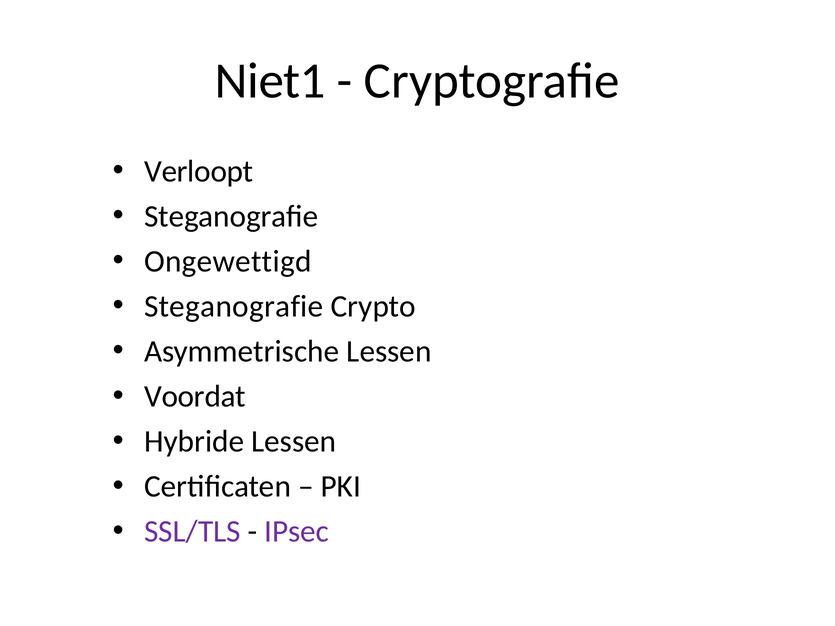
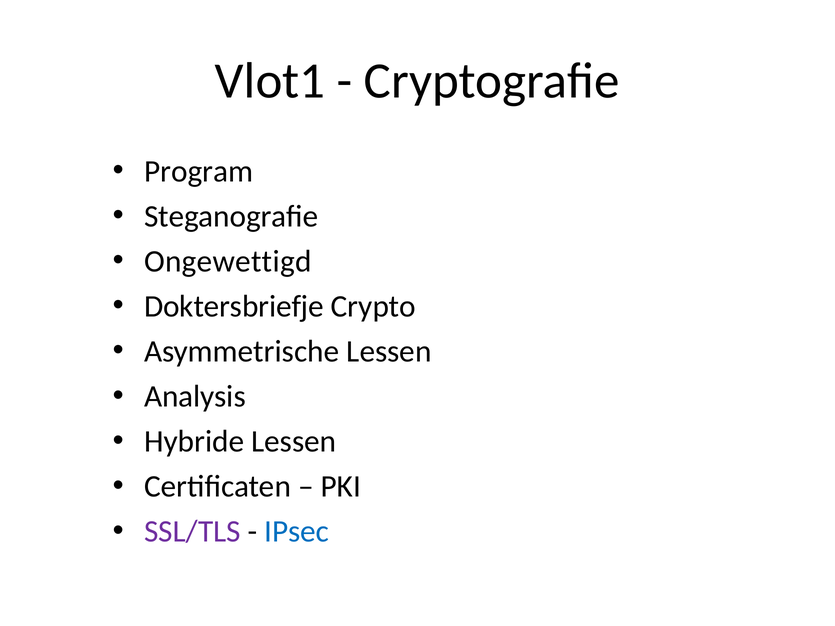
Niet1: Niet1 -> Vlot1 (270, 81)
Verloopt: Verloopt -> Program (199, 171)
Steganografie: Steganografie -> Doktersbriefje (234, 306)
Voordat: Voordat -> Analysis (195, 396)
IPsec colour: purple -> blue (297, 532)
